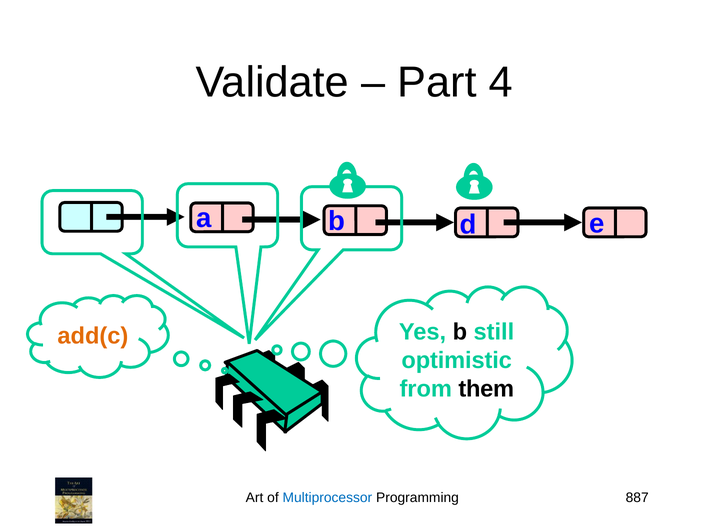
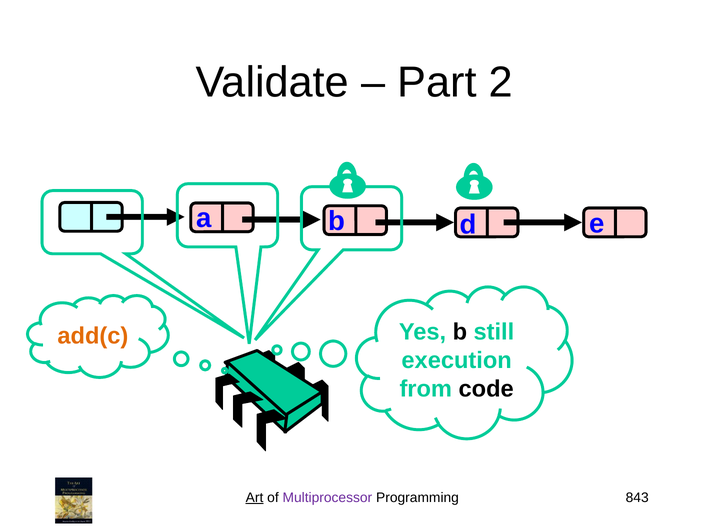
4: 4 -> 2 (501, 82)
optimistic: optimistic -> execution (457, 360)
them: them -> code (486, 389)
Art underline: none -> present (255, 497)
Multiprocessor colour: blue -> purple (327, 497)
887: 887 -> 843 (637, 497)
